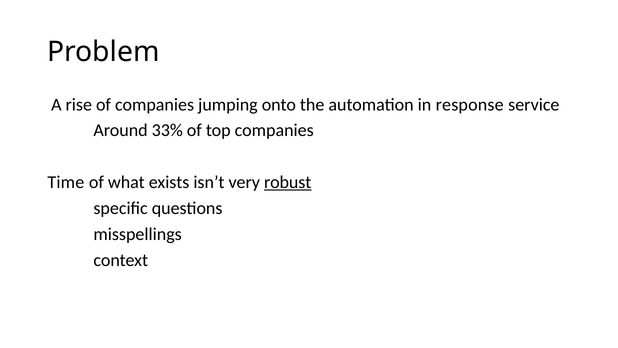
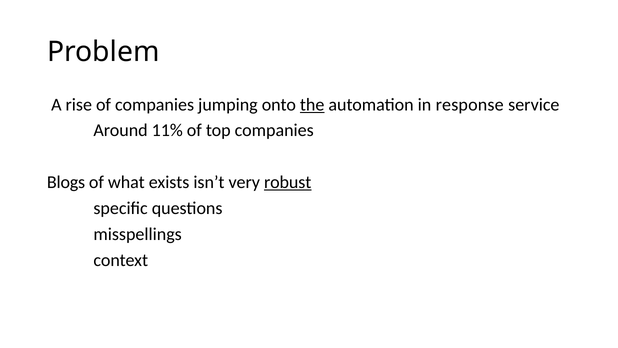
the underline: none -> present (312, 104)
33%: 33% -> 11% (167, 130)
Time: Time -> Blogs (66, 182)
